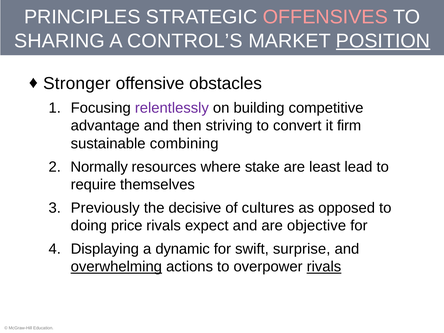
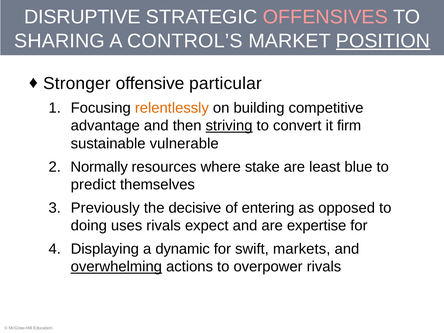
PRINCIPLES: PRINCIPLES -> DISRUPTIVE (82, 17)
obstacles: obstacles -> particular (225, 83)
relentlessly colour: purple -> orange (172, 108)
striving underline: none -> present (229, 126)
combining: combining -> vulnerable (184, 144)
lead: lead -> blue (358, 167)
require: require -> predict (93, 185)
cultures: cultures -> entering (268, 208)
price: price -> uses (127, 226)
objective: objective -> expertise (317, 226)
surprise: surprise -> markets (302, 249)
rivals underline: present -> none (324, 267)
